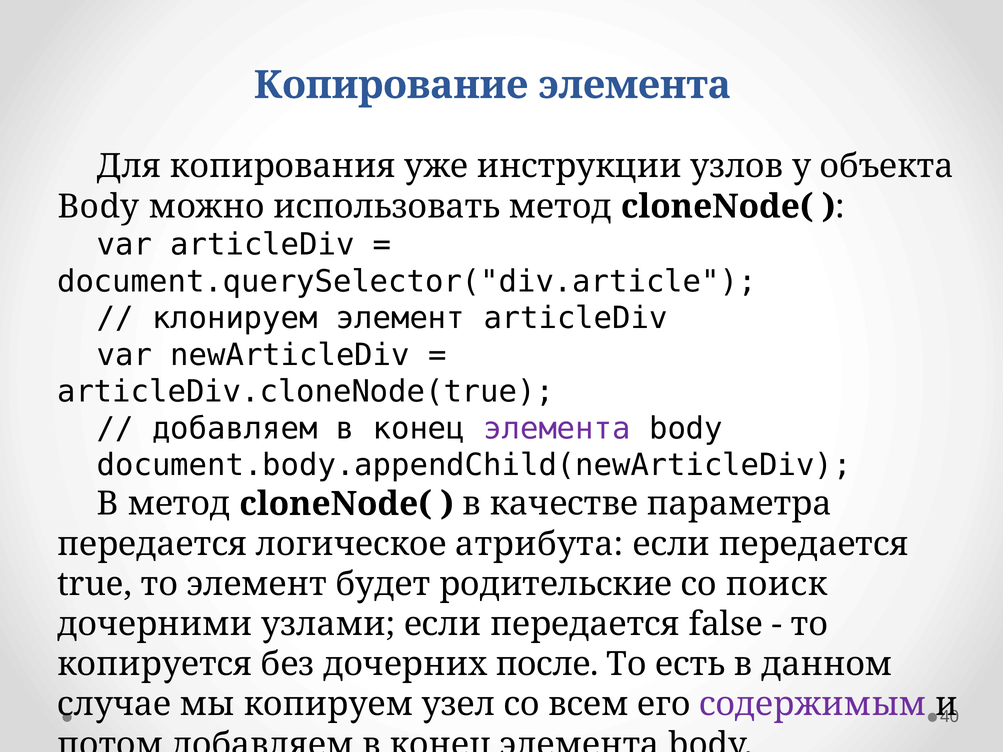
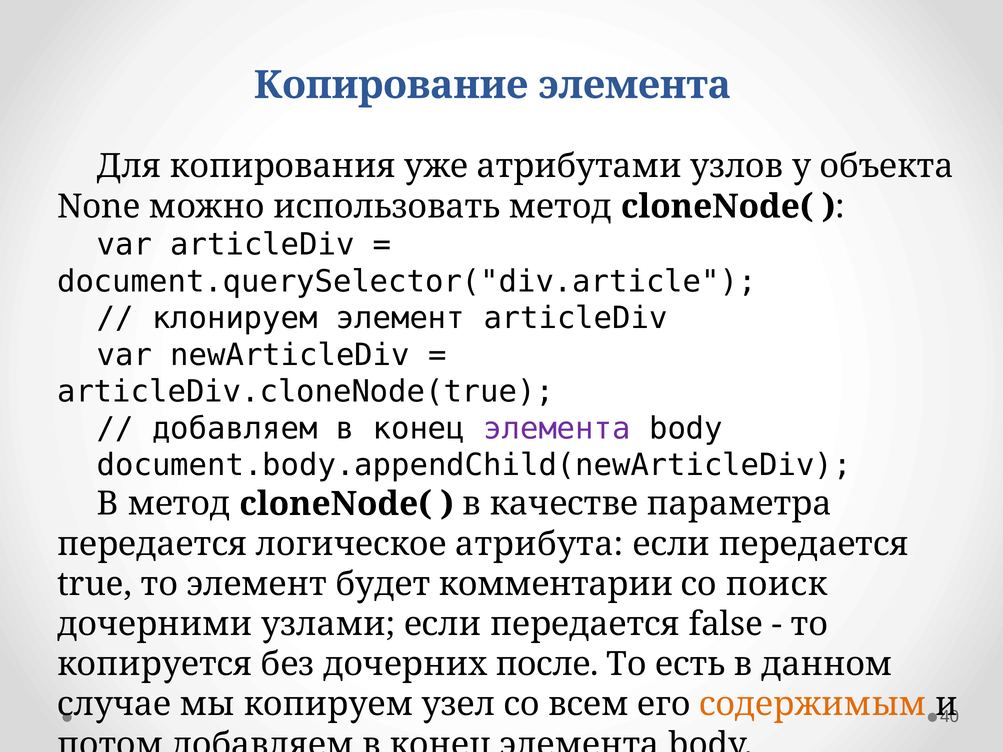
инструкции: инструкции -> атрибутами (579, 167)
Body: Body -> None (99, 207)
родительские: родительские -> комментарии (556, 584)
содержимым colour: purple -> orange (813, 705)
